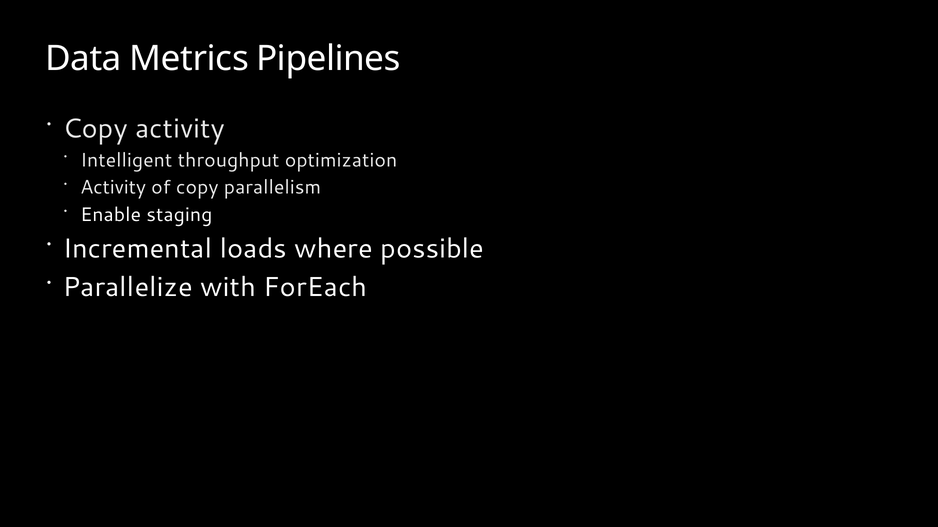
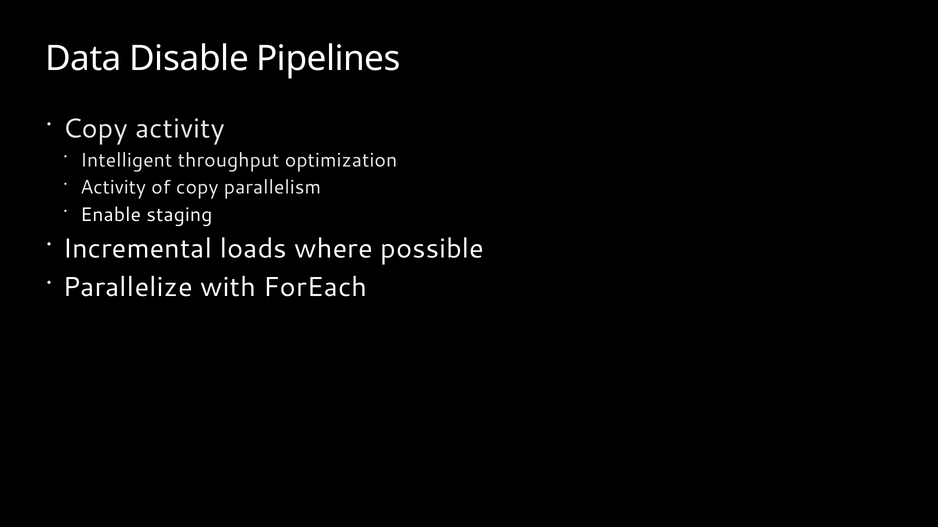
Metrics: Metrics -> Disable (189, 59)
